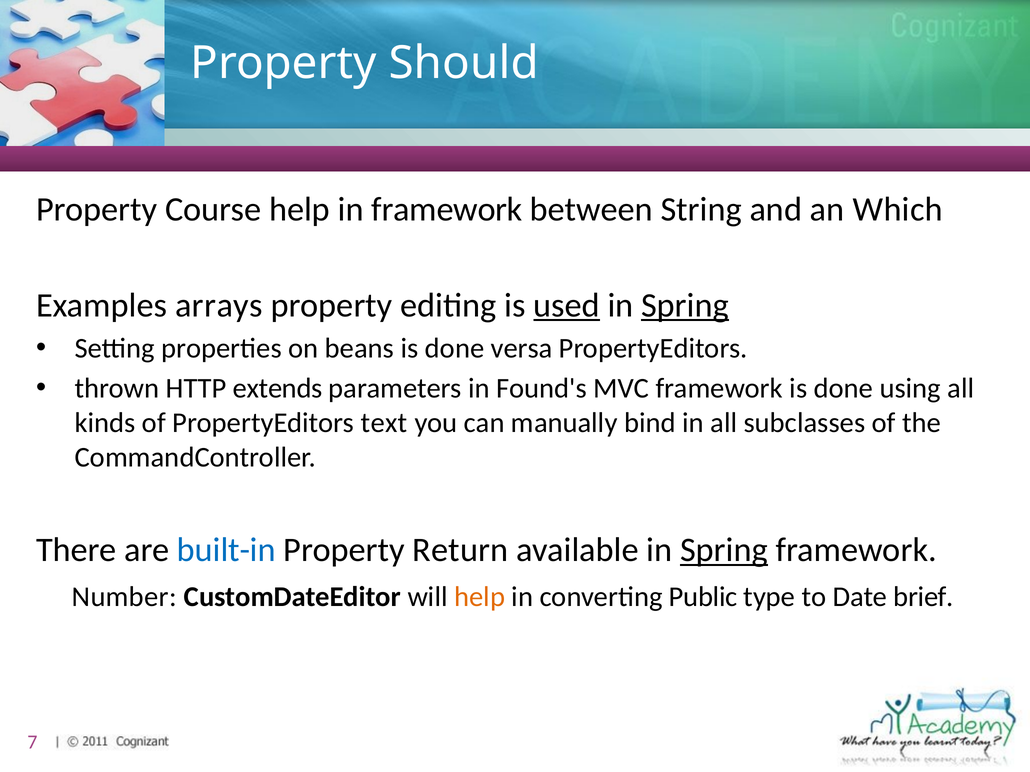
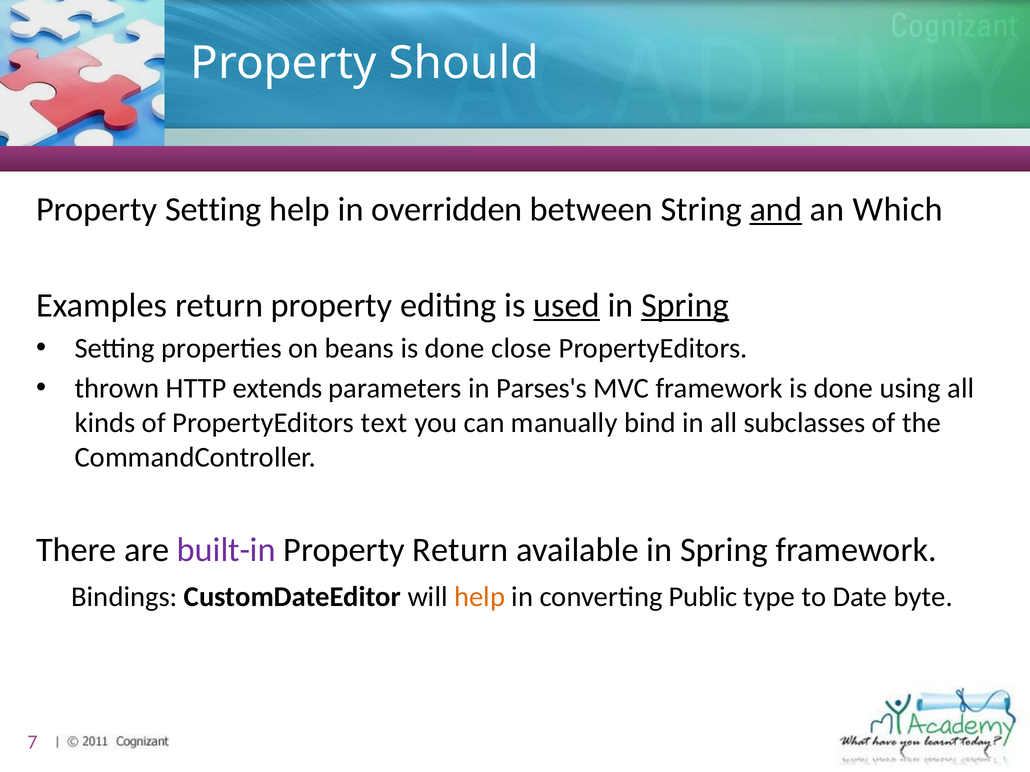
Property Course: Course -> Setting (213, 209)
in framework: framework -> overridden (447, 209)
and underline: none -> present (776, 209)
Examples arrays: arrays -> return (219, 306)
versa: versa -> close (521, 349)
Found's: Found's -> Parses's (542, 389)
built-in colour: blue -> purple (226, 551)
Spring underline: present -> none (724, 551)
Number: Number -> Bindings (124, 597)
brief: brief -> byte (923, 597)
